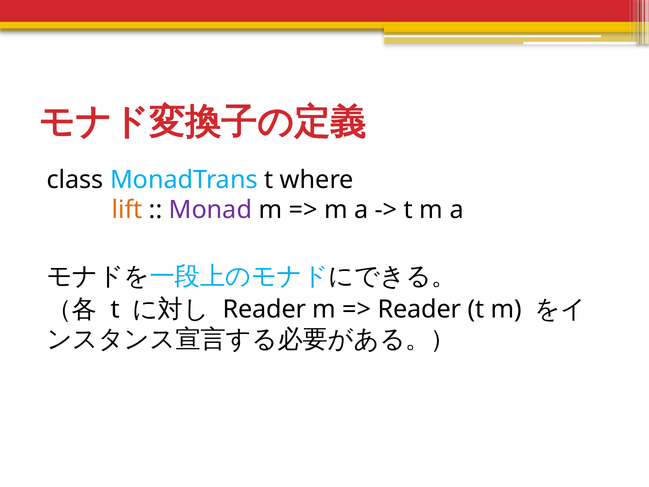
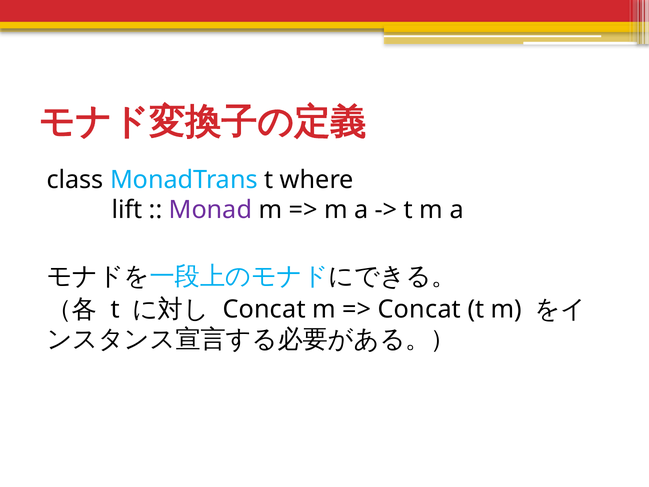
lift colour: orange -> black (127, 210)
Reader: Reader -> Concat (264, 309)
Reader: Reader -> Concat (419, 309)
